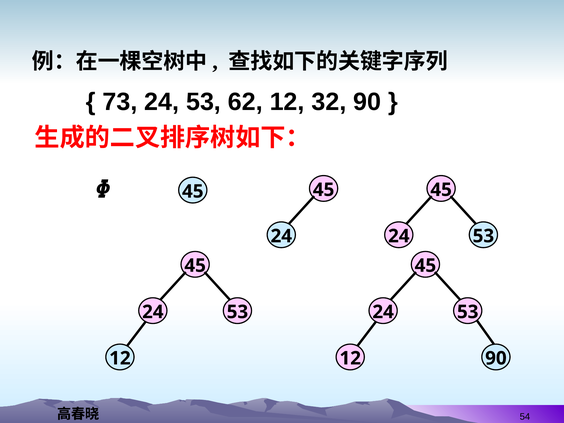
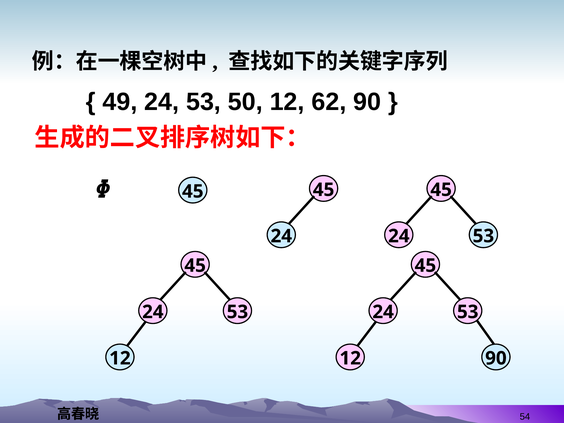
73: 73 -> 49 (120, 102)
62: 62 -> 50 (245, 102)
32: 32 -> 62 (329, 102)
